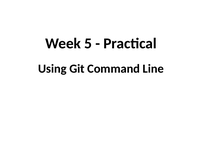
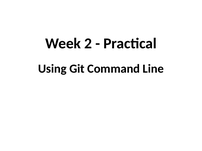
5: 5 -> 2 (88, 44)
